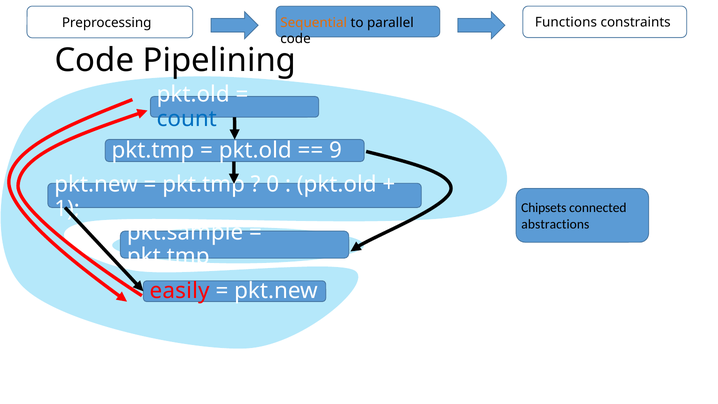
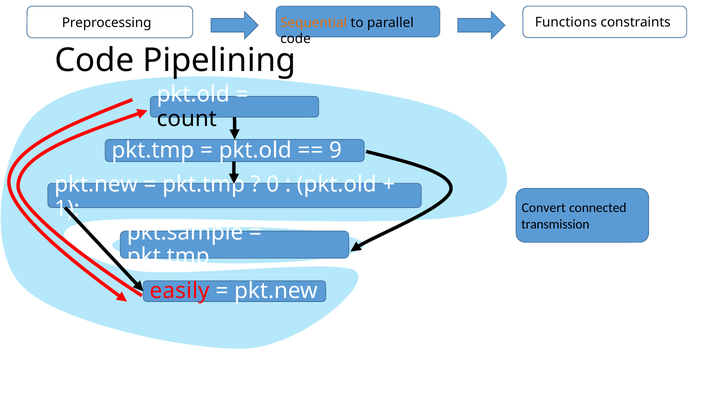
count colour: blue -> black (187, 119)
Chipsets: Chipsets -> Convert (544, 208)
abstractions: abstractions -> transmission (555, 224)
